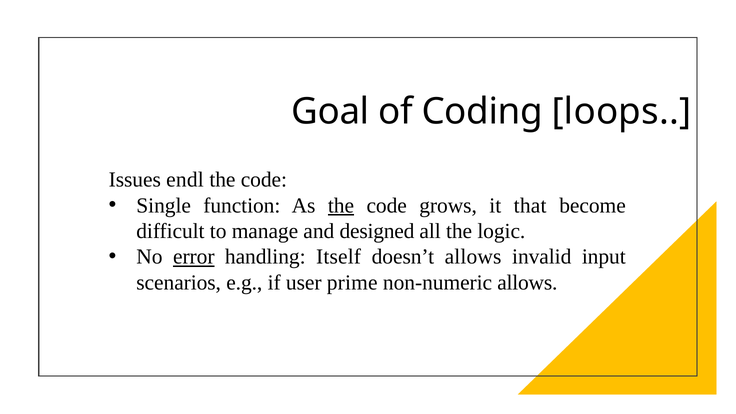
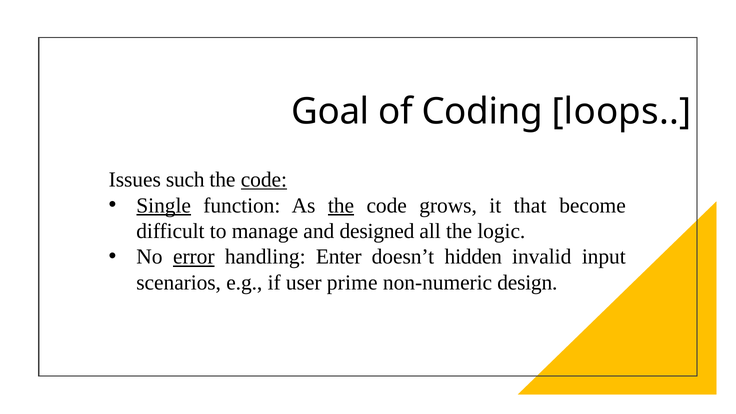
endl: endl -> such (185, 180)
code underline: none -> present (264, 180)
Single underline: none -> present (164, 205)
Itself: Itself -> Enter (339, 257)
doesn’t allows: allows -> hidden (473, 257)
non-numeric allows: allows -> design (527, 283)
